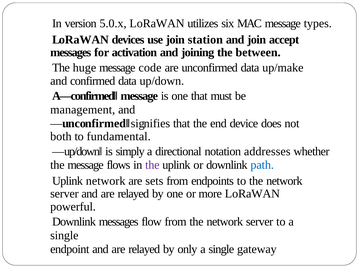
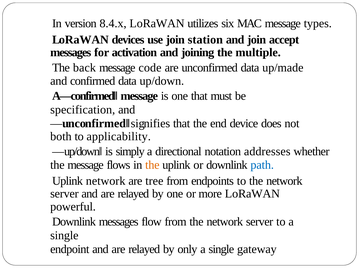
5.0.x: 5.0.x -> 8.4.x (113, 23)
between: between -> multiple (258, 53)
huge: huge -> back (84, 68)
up/make: up/make -> up/made (283, 68)
management: management -> specification (83, 110)
fundamental: fundamental -> applicability (119, 137)
the colour: purple -> orange (152, 165)
sets: sets -> tree (154, 181)
